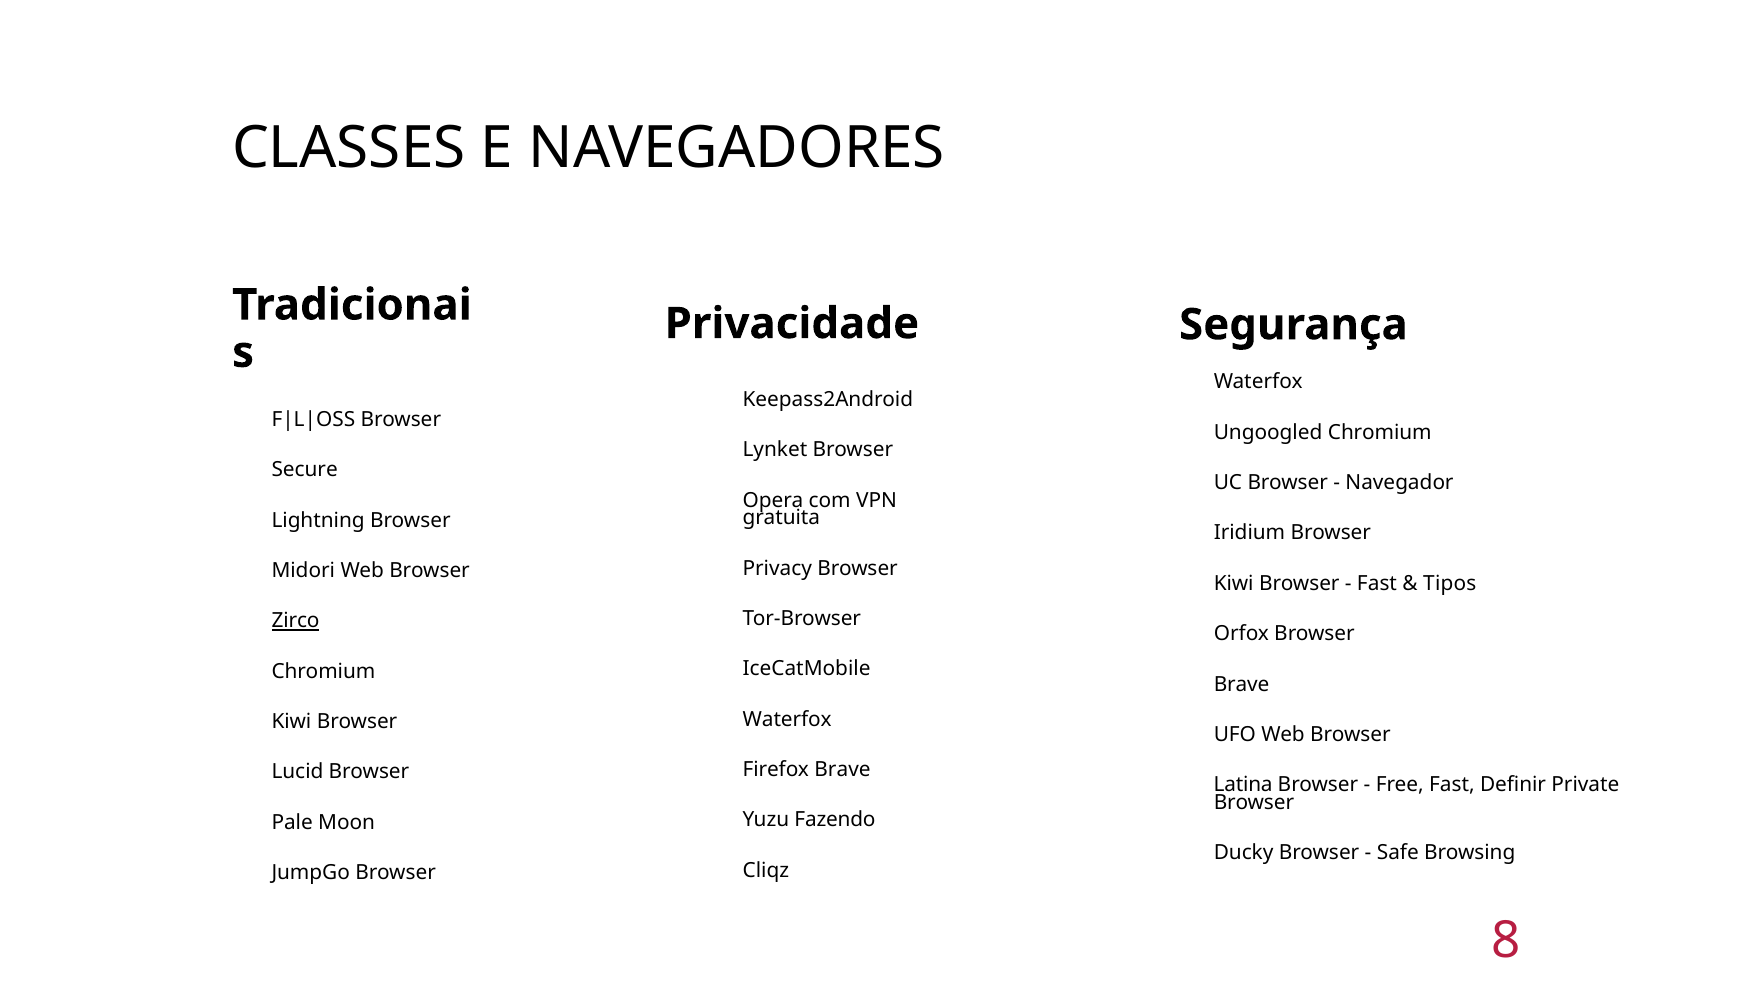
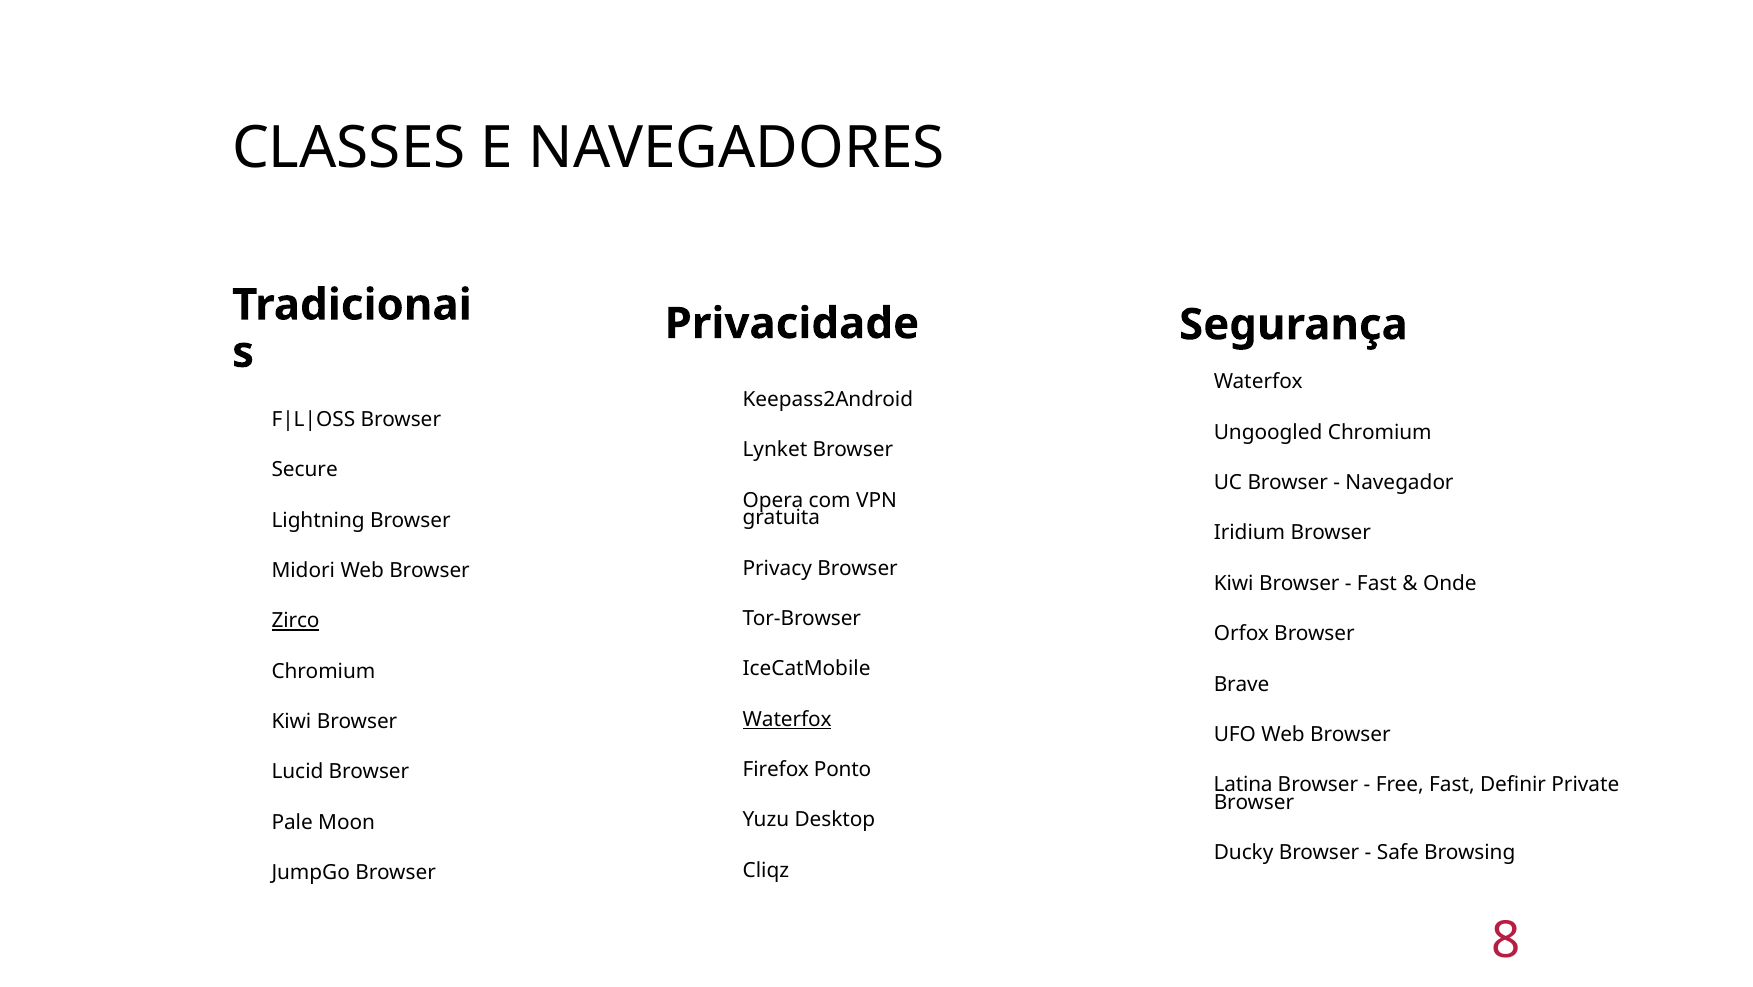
Tipos: Tipos -> Onde (1450, 583)
Waterfox underline: none -> present (787, 719)
Firefox Brave: Brave -> Ponto (843, 769)
Fazendo: Fazendo -> Desktop (835, 819)
